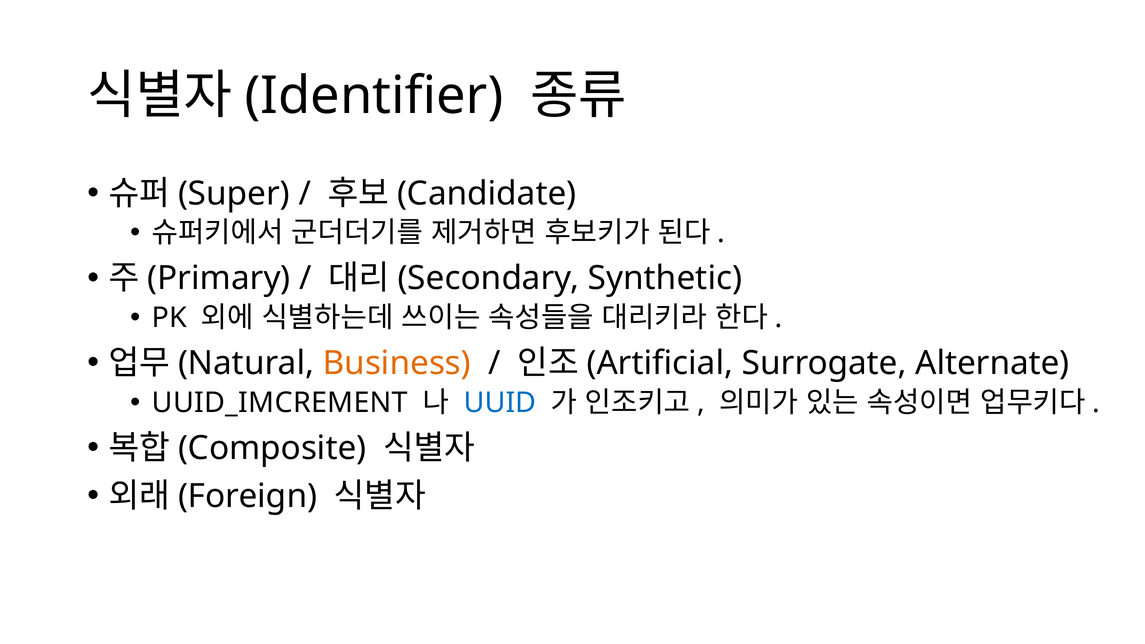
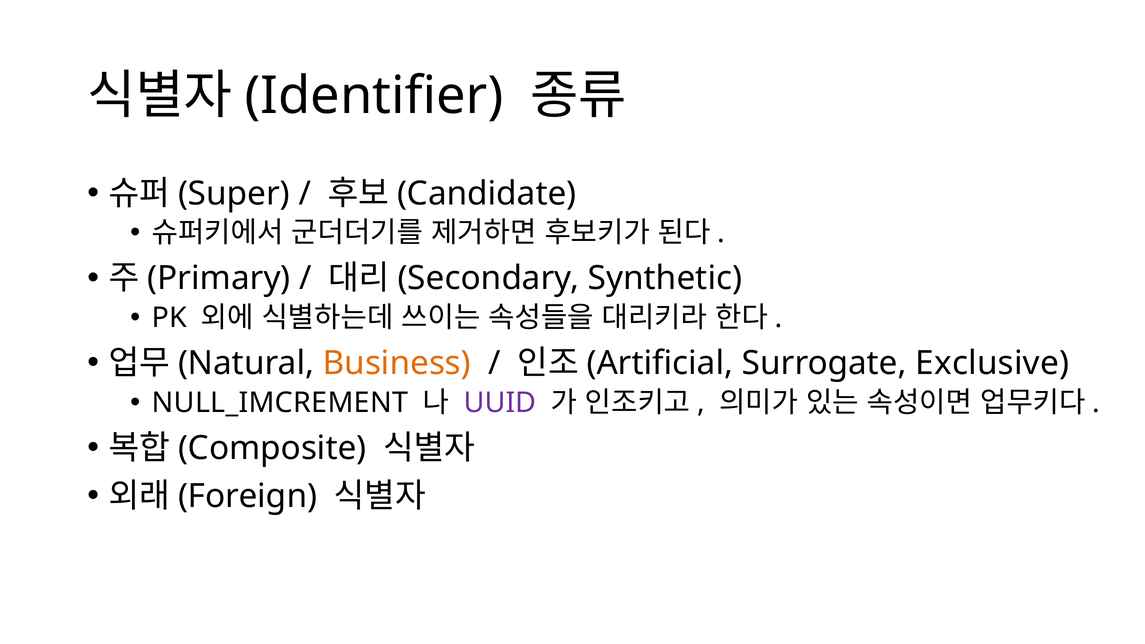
Alternate: Alternate -> Exclusive (992, 363)
UUID_IMCREMENT: UUID_IMCREMENT -> NULL_IMCREMENT (280, 403)
UUID colour: blue -> purple (500, 403)
